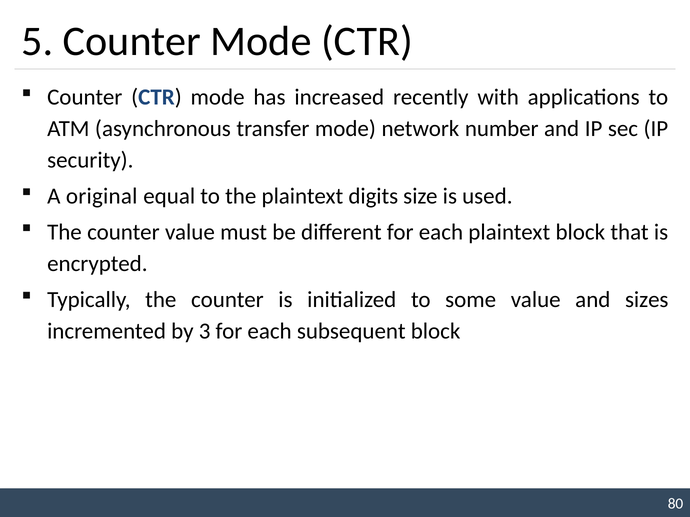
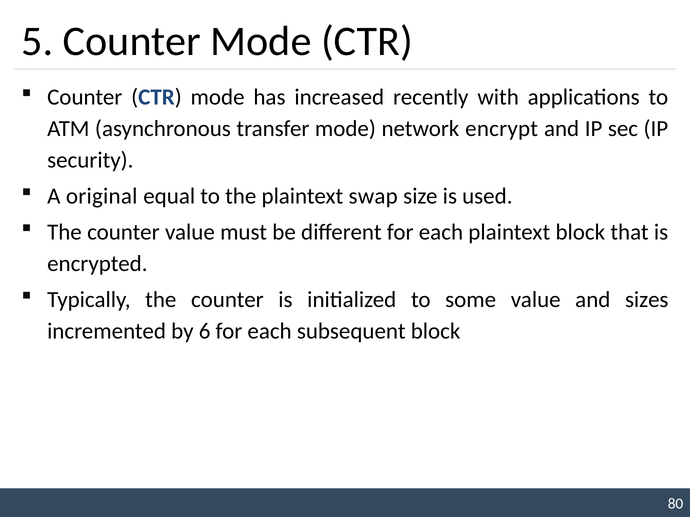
number: number -> encrypt (502, 129)
digits: digits -> swap (373, 196)
3: 3 -> 6 (205, 331)
